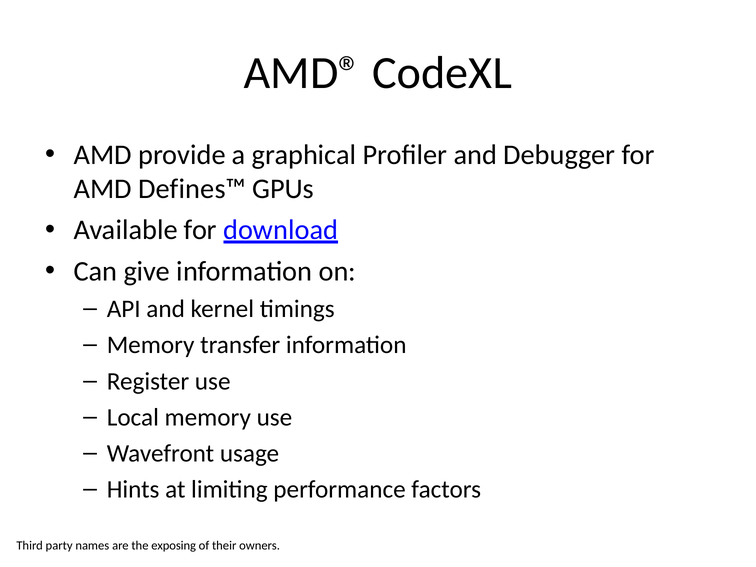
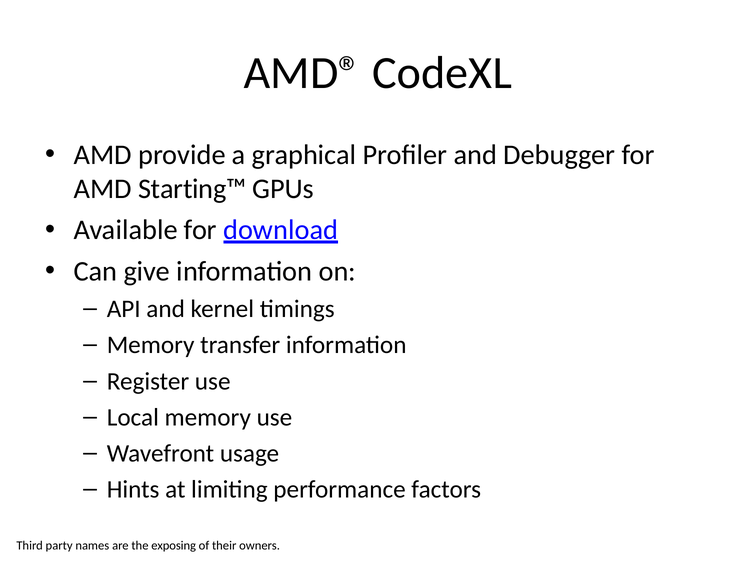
Defines™: Defines™ -> Starting™ (192, 189)
